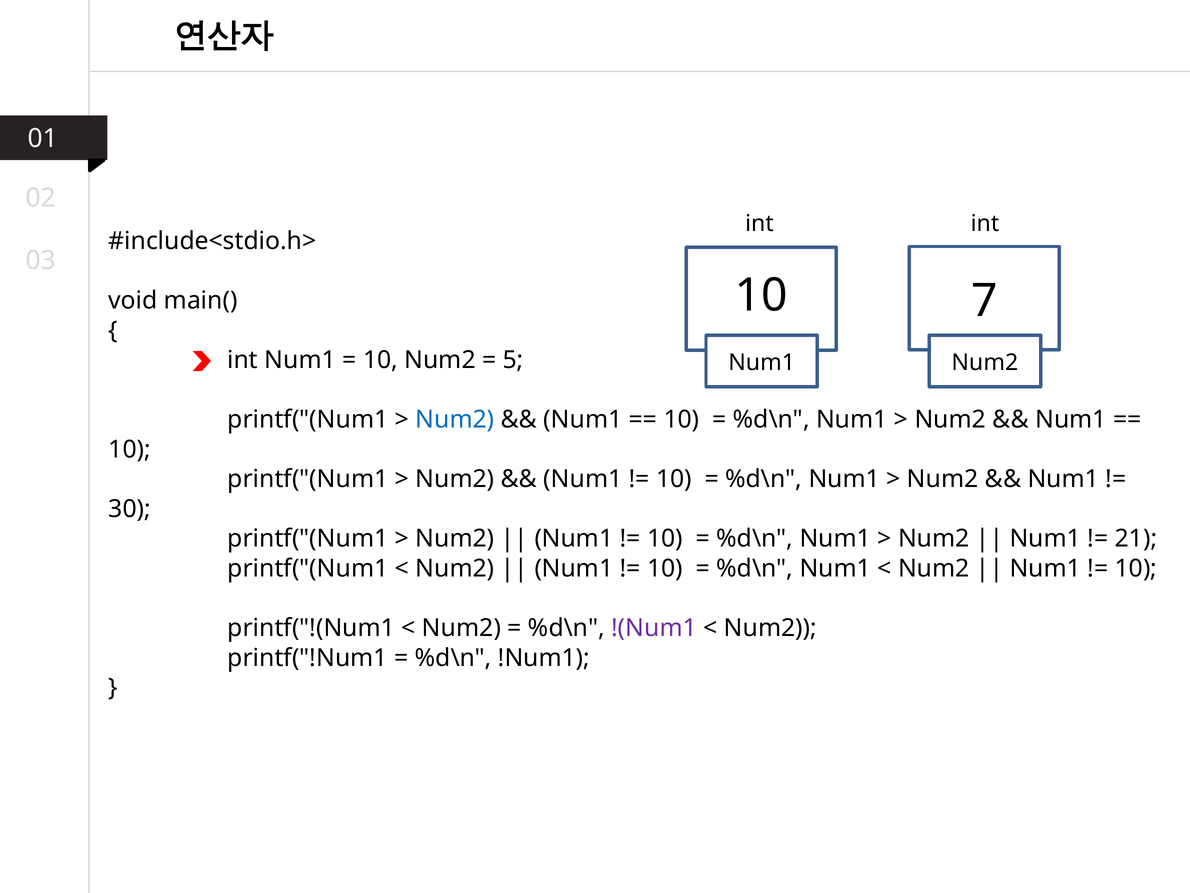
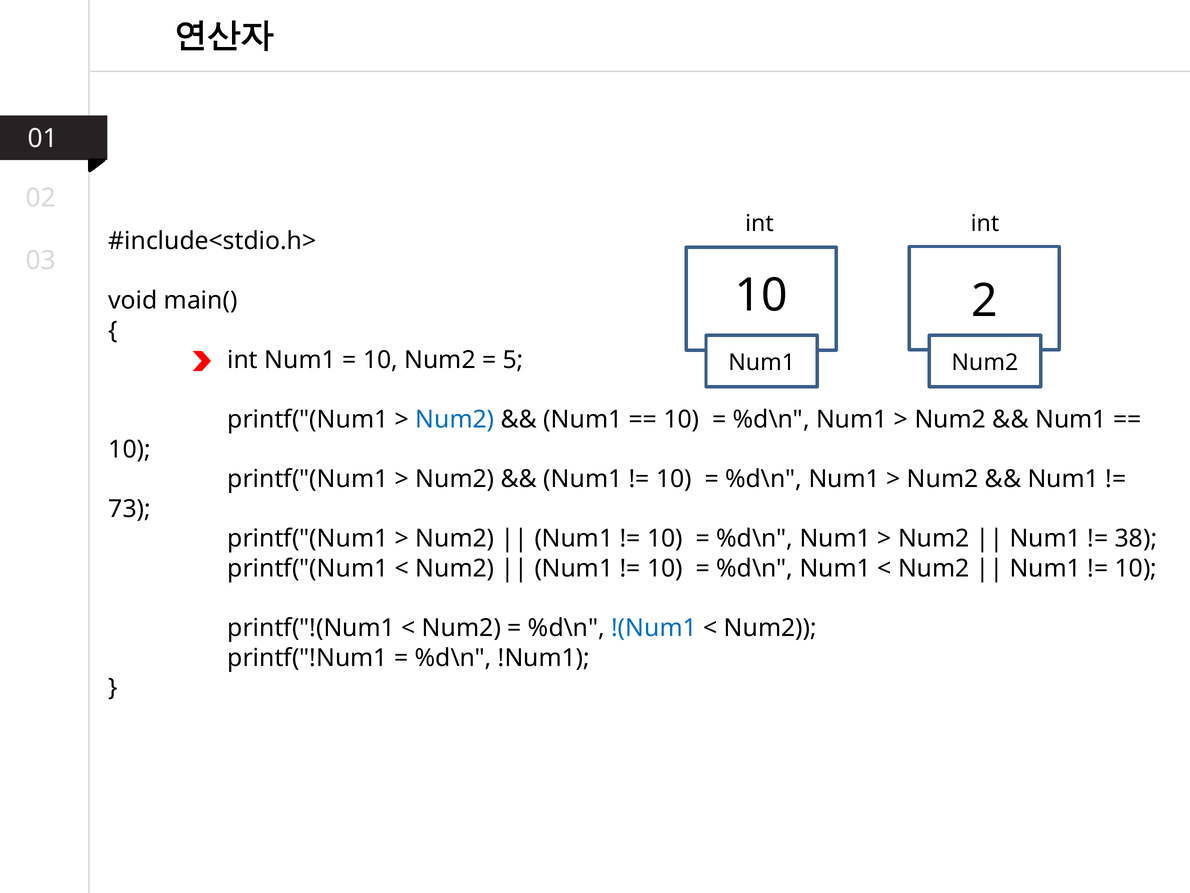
7: 7 -> 2 (984, 301)
30: 30 -> 73 (130, 509)
21: 21 -> 38 (1136, 538)
!(Num1 colour: purple -> blue (654, 628)
